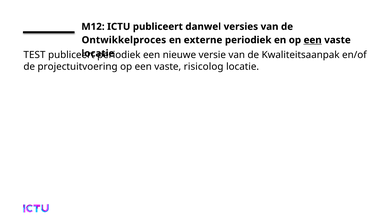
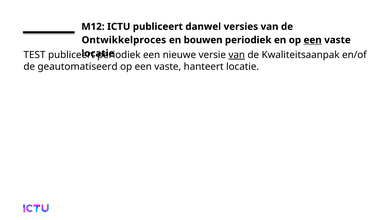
externe: externe -> bouwen (203, 40)
van underline: none -> present (237, 55)
projectuitvoering: projectuitvoering -> geautomatiseerd (78, 67)
risicolog: risicolog -> hanteert (204, 67)
